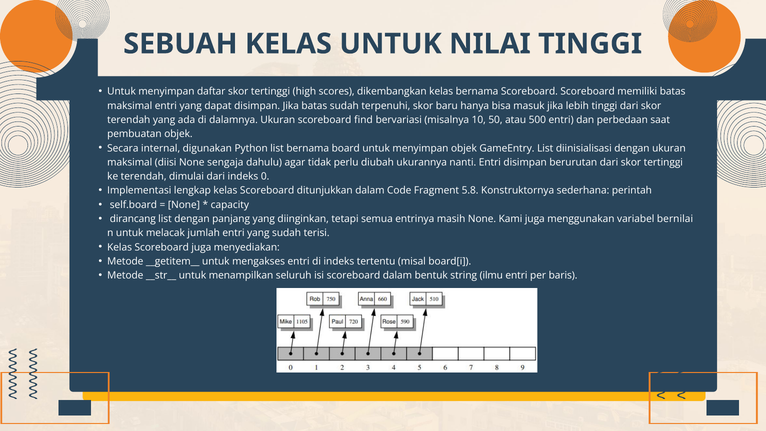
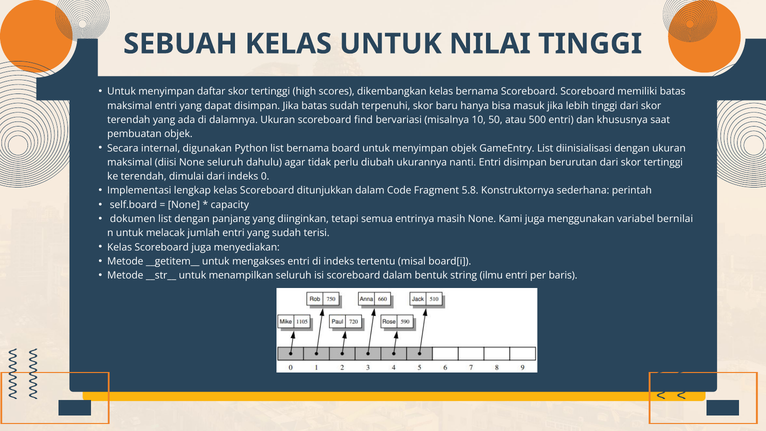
perbedaan: perbedaan -> khususnya (622, 120)
None sengaja: sengaja -> seluruh (225, 162)
dirancang: dirancang -> dokumen (133, 219)
